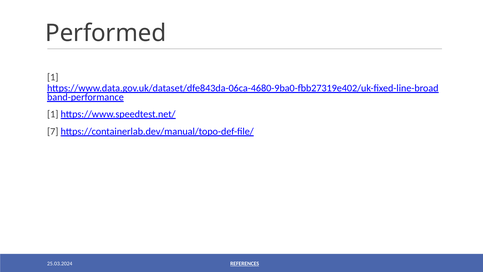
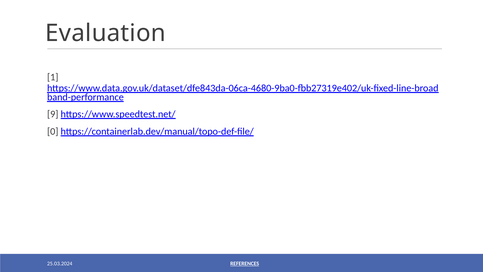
Performed: Performed -> Evaluation (106, 33)
1: 1 -> 9 (53, 114)
7: 7 -> 0 (53, 131)
